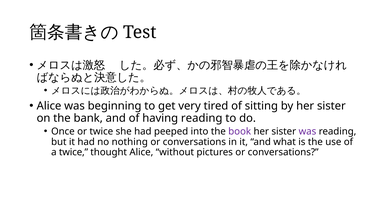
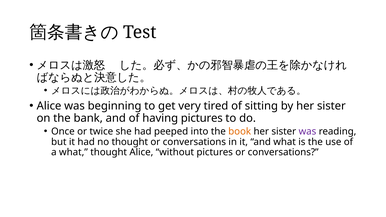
having reading: reading -> pictures (202, 118)
book colour: purple -> orange (240, 131)
no nothing: nothing -> thought (130, 142)
a twice: twice -> what (73, 152)
